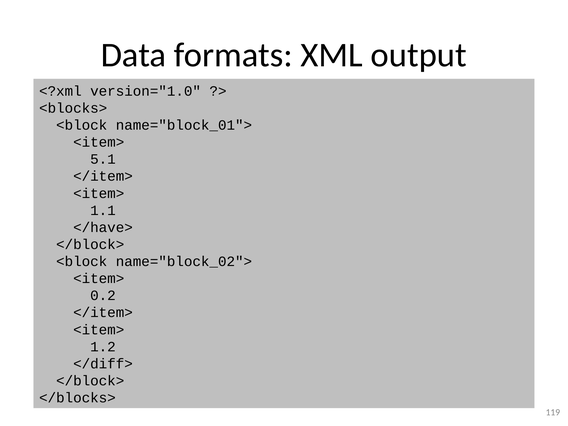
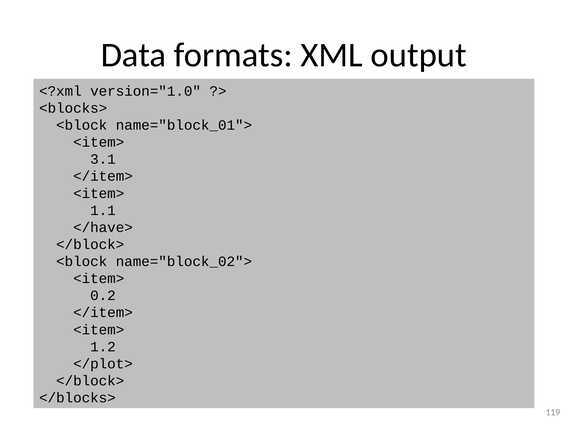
5.1: 5.1 -> 3.1 (103, 159)
</diff>: </diff> -> </plot> (103, 364)
